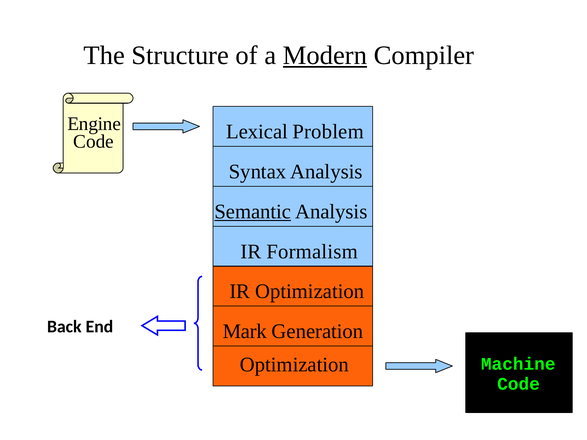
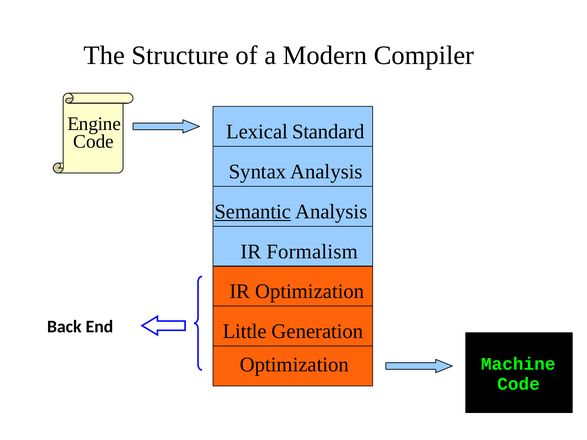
Modern underline: present -> none (325, 55)
Problem: Problem -> Standard (328, 132)
Mark: Mark -> Little (245, 331)
